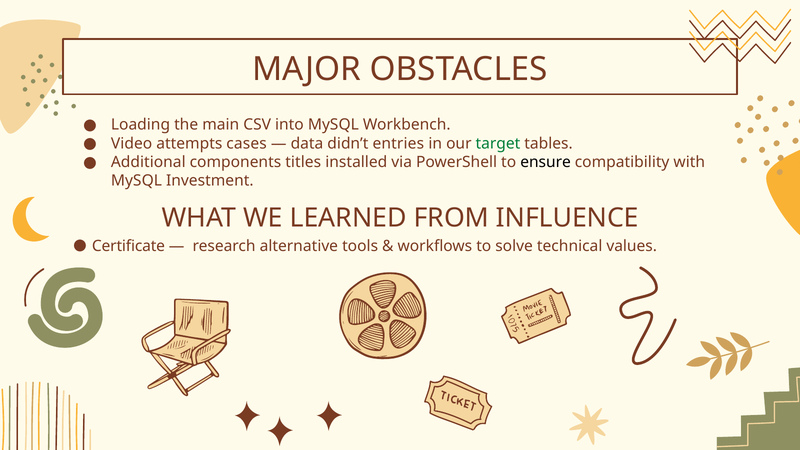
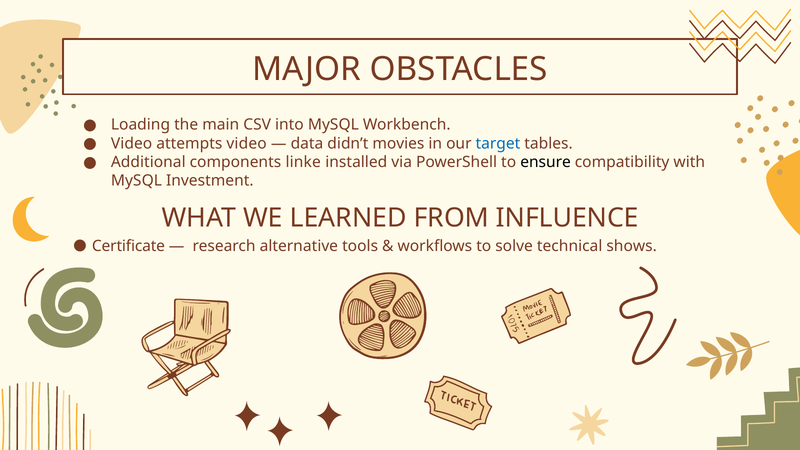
attempts cases: cases -> video (247, 143)
entries: entries -> movies (398, 143)
target colour: green -> blue (498, 143)
titles: titles -> linke (303, 162)
values: values -> shows (632, 246)
